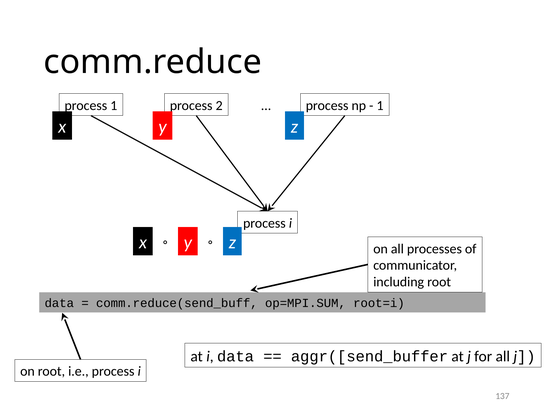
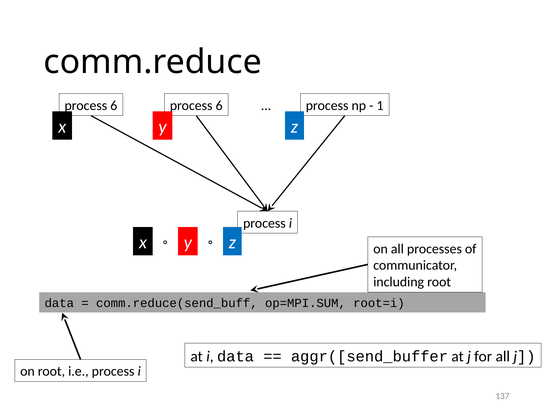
1: 1 -> 6 (114, 106)
2: 2 -> 6 (219, 106)
